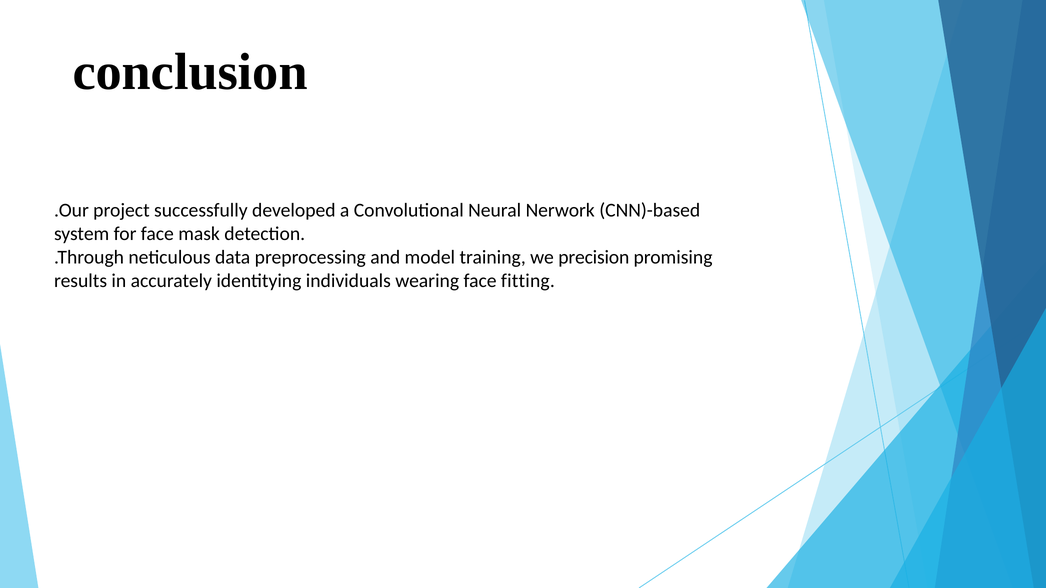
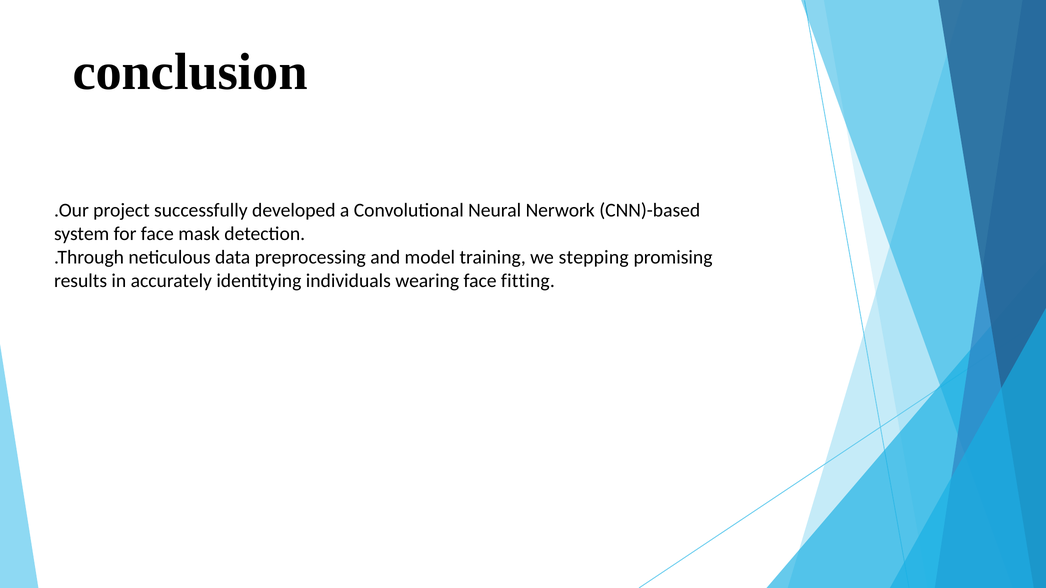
precision: precision -> stepping (594, 258)
